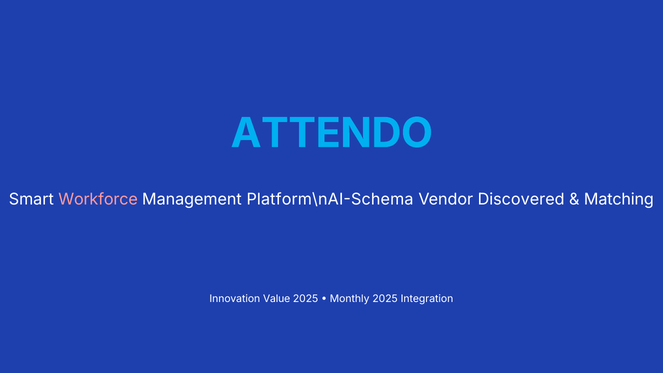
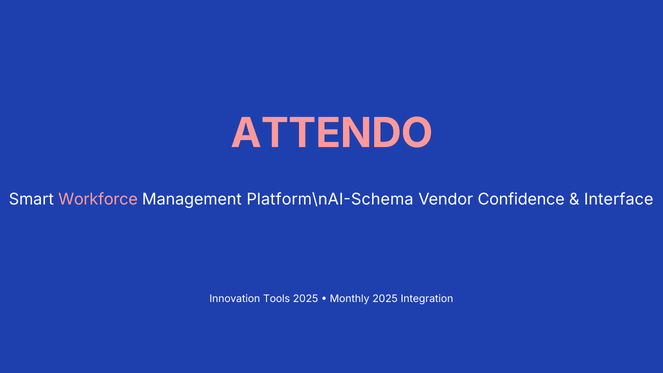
ATTENDO colour: light blue -> pink (332, 133)
Discovered: Discovered -> Confidence (521, 199)
Matching: Matching -> Interface (619, 199)
Value: Value -> Tools (277, 299)
